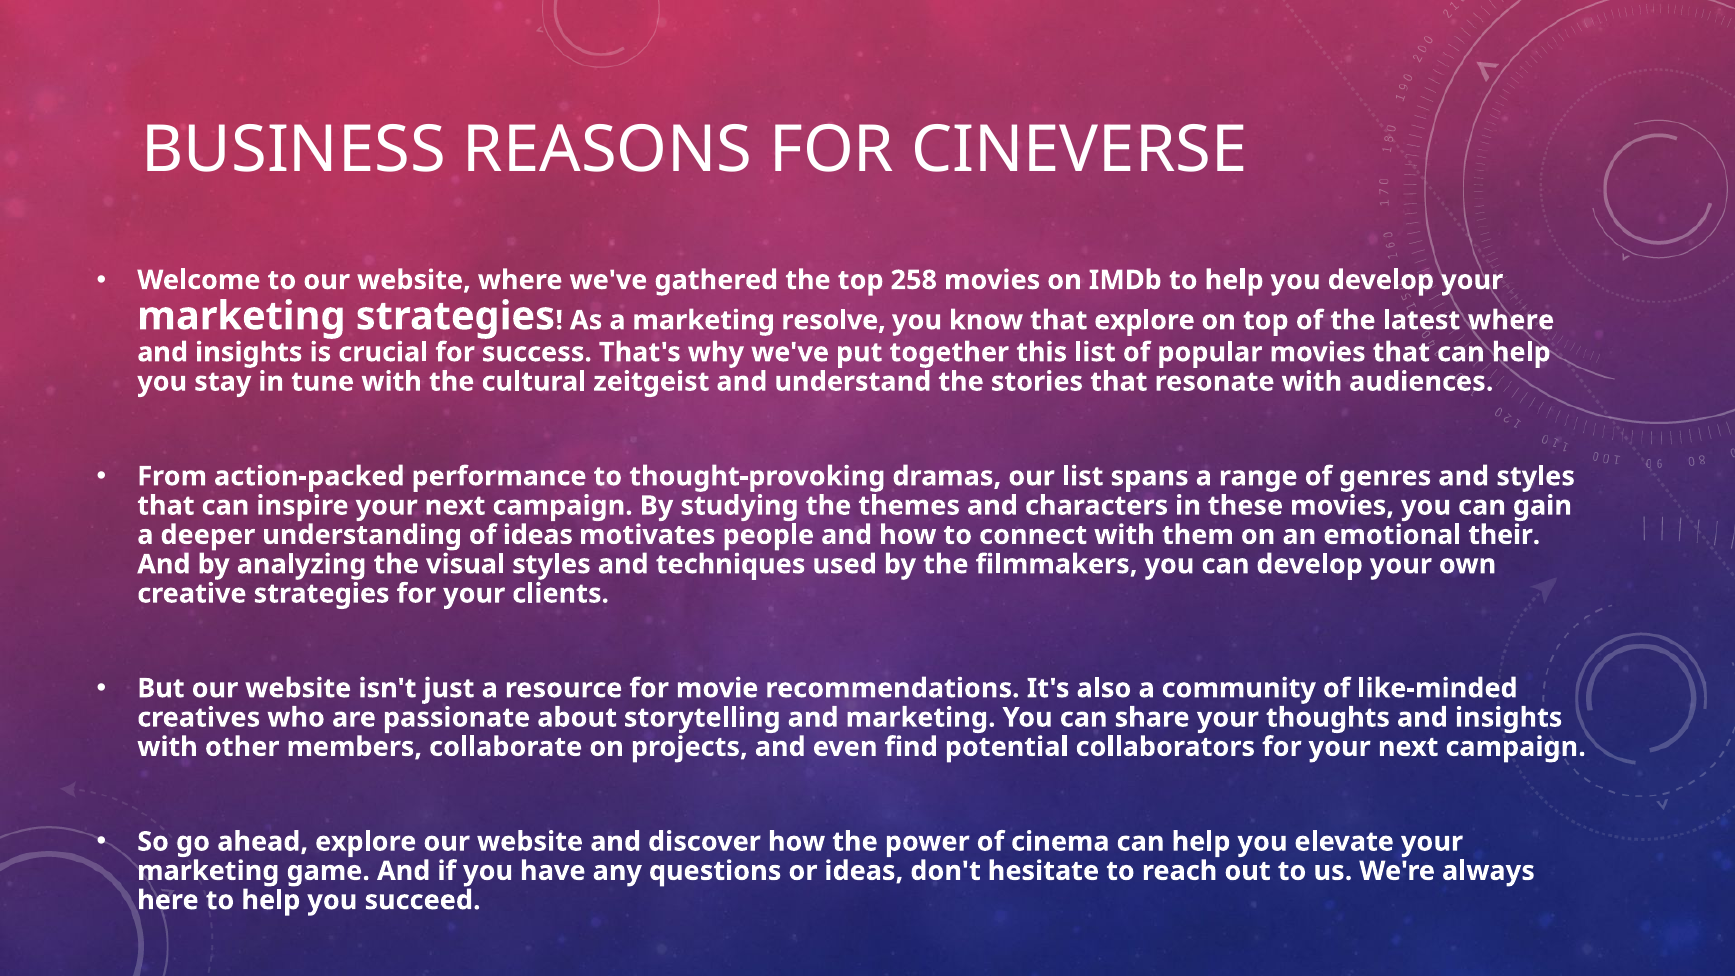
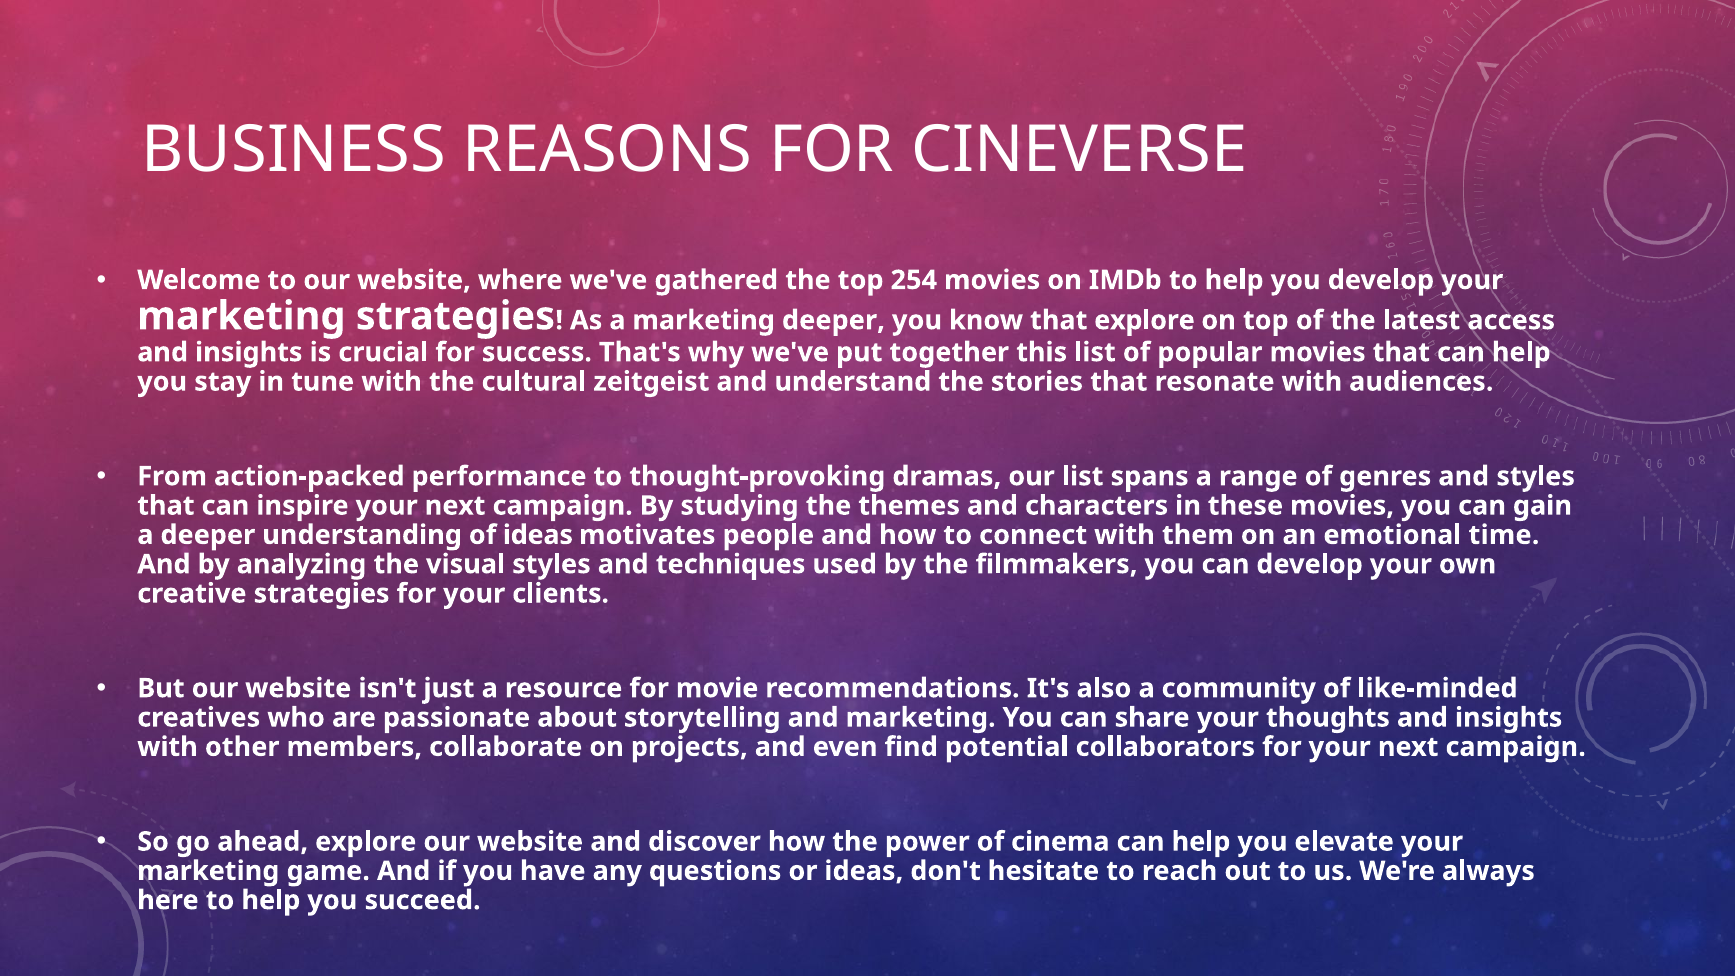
258: 258 -> 254 (914, 280)
marketing resolve: resolve -> deeper (833, 320)
latest where: where -> access (1511, 320)
their: their -> time (1504, 535)
